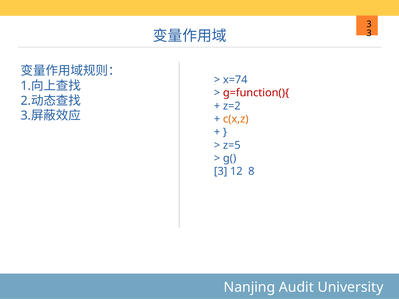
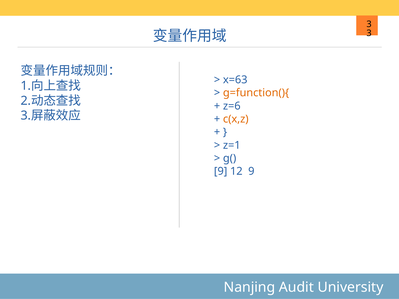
x=74: x=74 -> x=63 (235, 80)
g=function(){ colour: red -> orange (256, 93)
z=2: z=2 -> z=6 (232, 106)
z=5: z=5 -> z=1 (232, 145)
3: 3 -> 9 (221, 171)
12 8: 8 -> 9 (251, 171)
